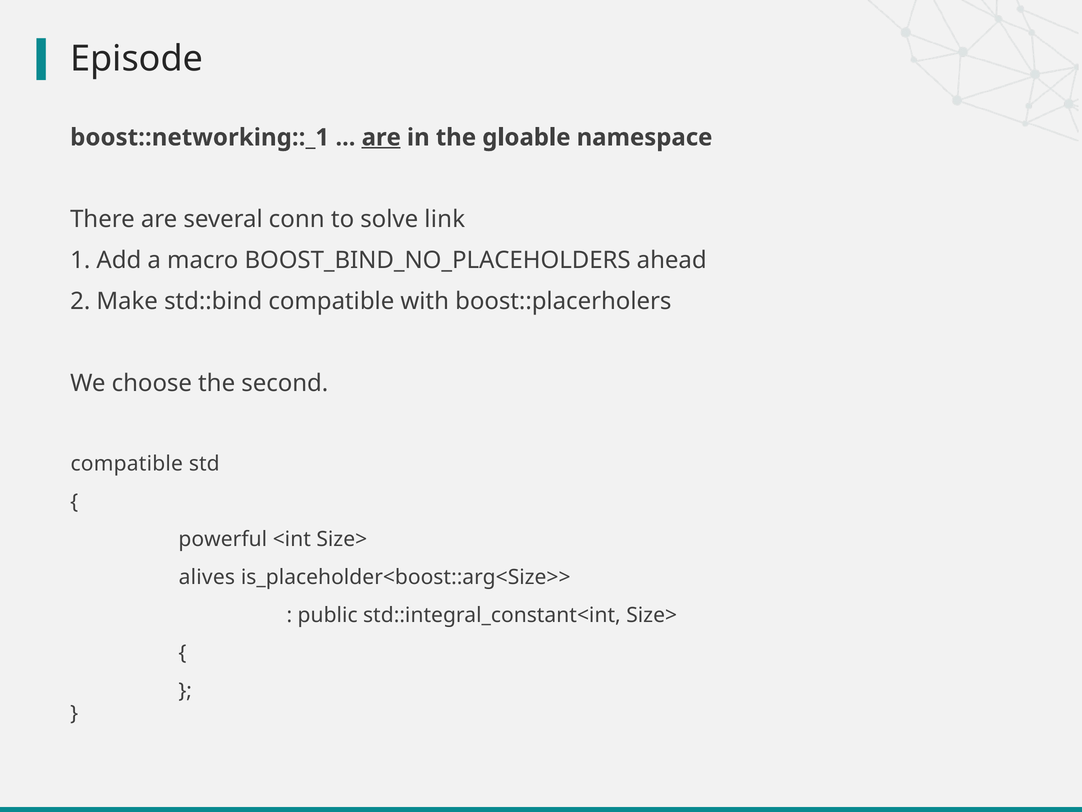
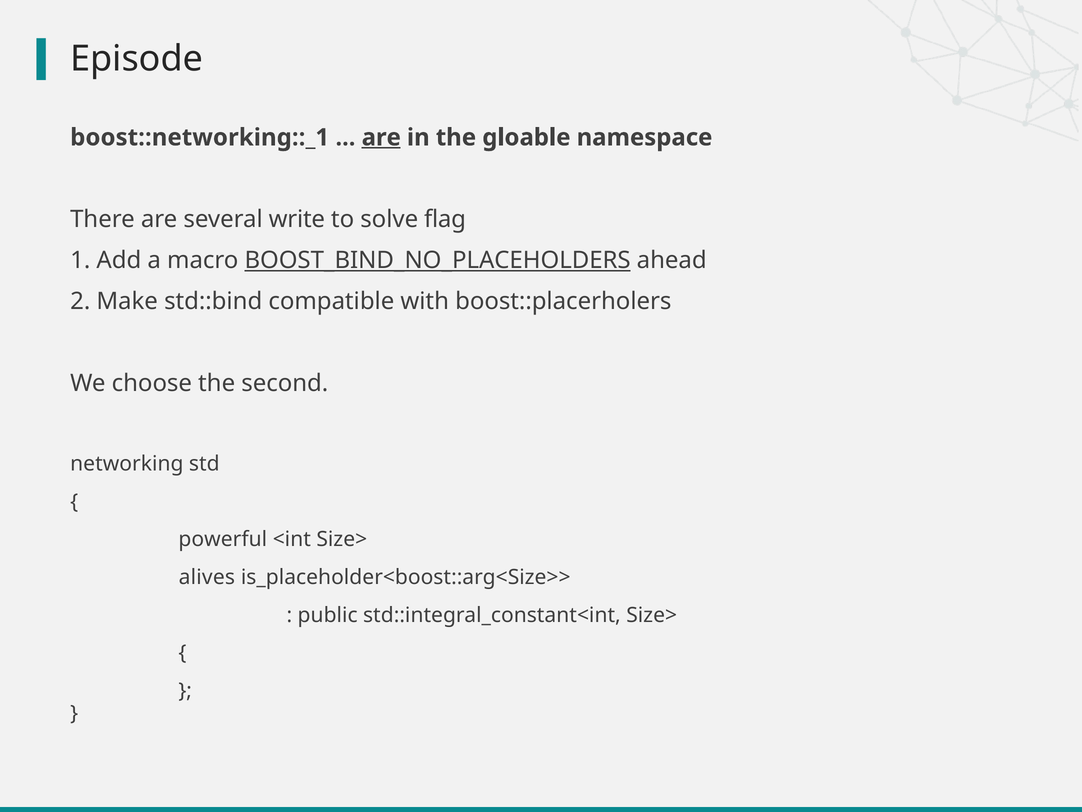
conn: conn -> write (297, 219)
link: link -> flag (445, 219)
BOOST_BIND_NO_PLACEHOLDERS underline: none -> present (438, 260)
compatible: compatible -> networking (127, 464)
